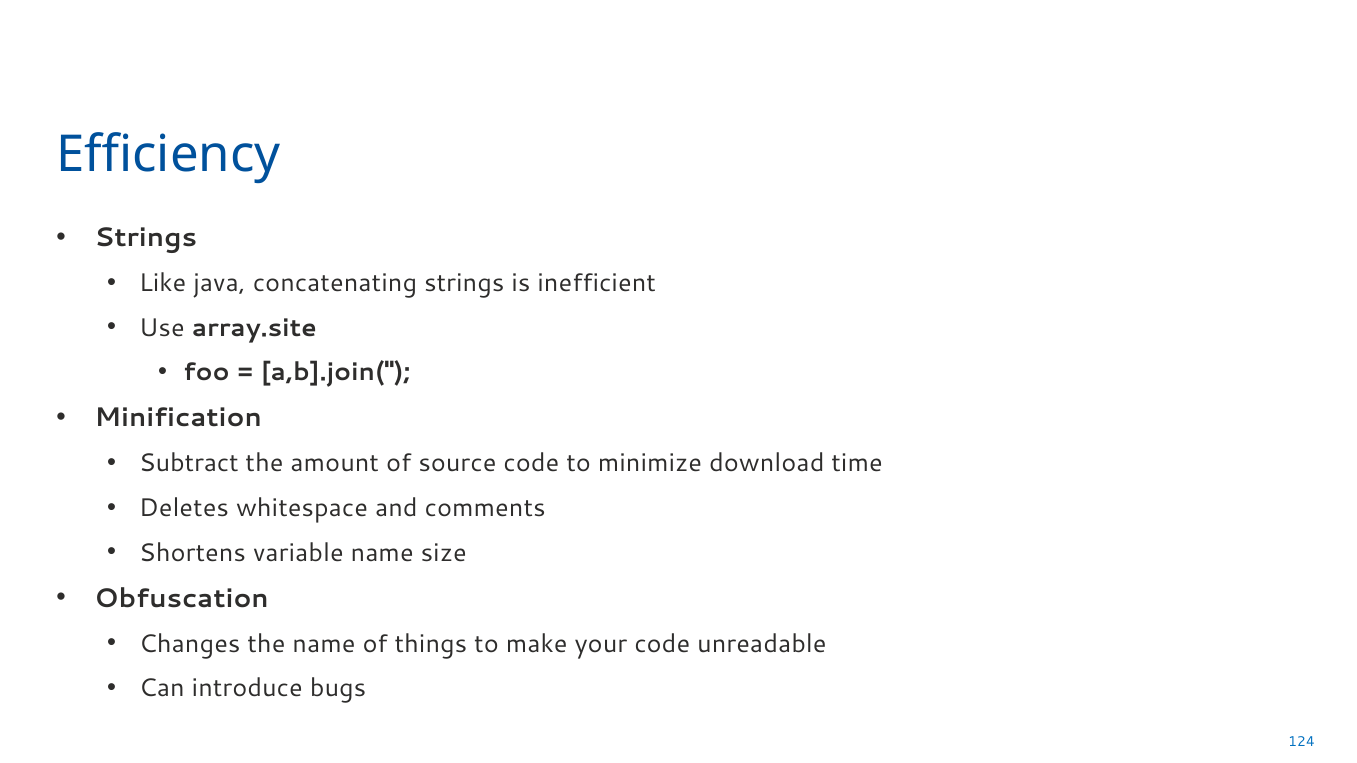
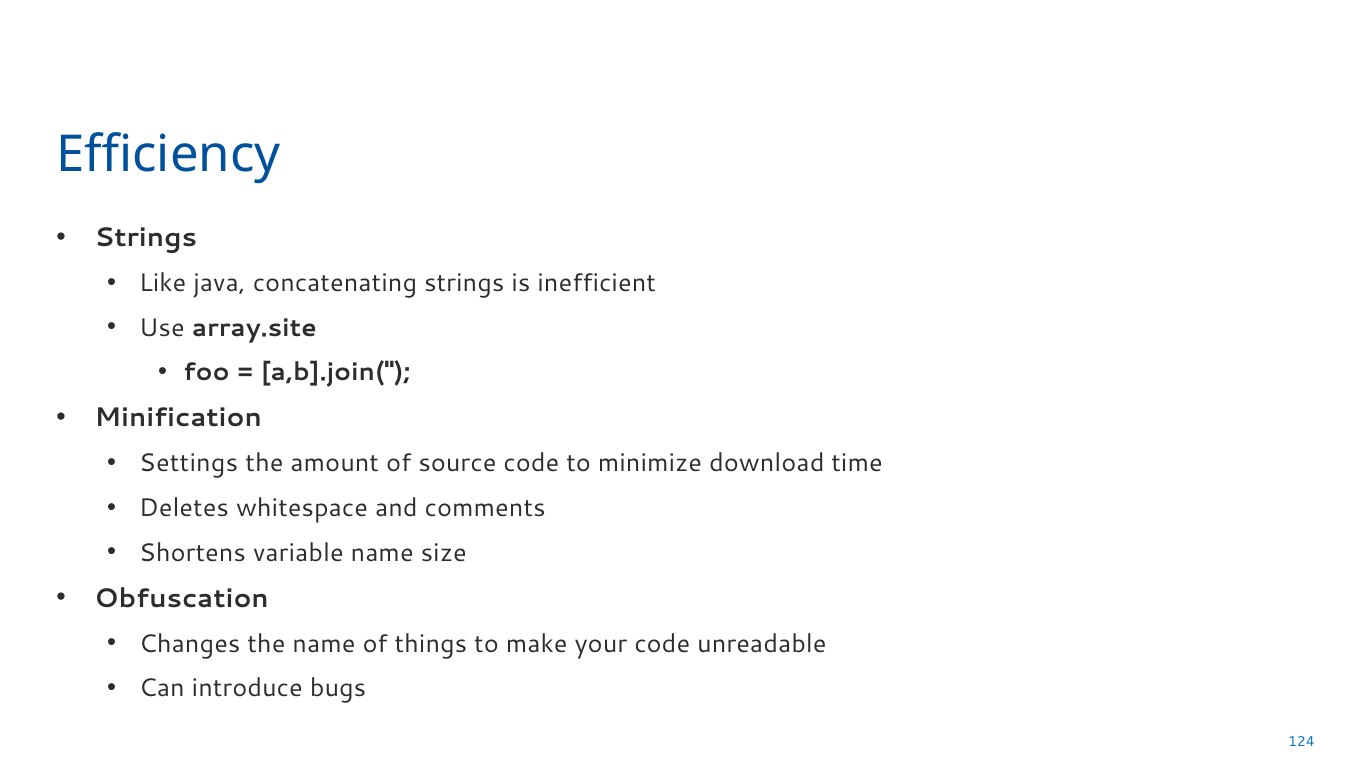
Subtract: Subtract -> Settings (189, 464)
